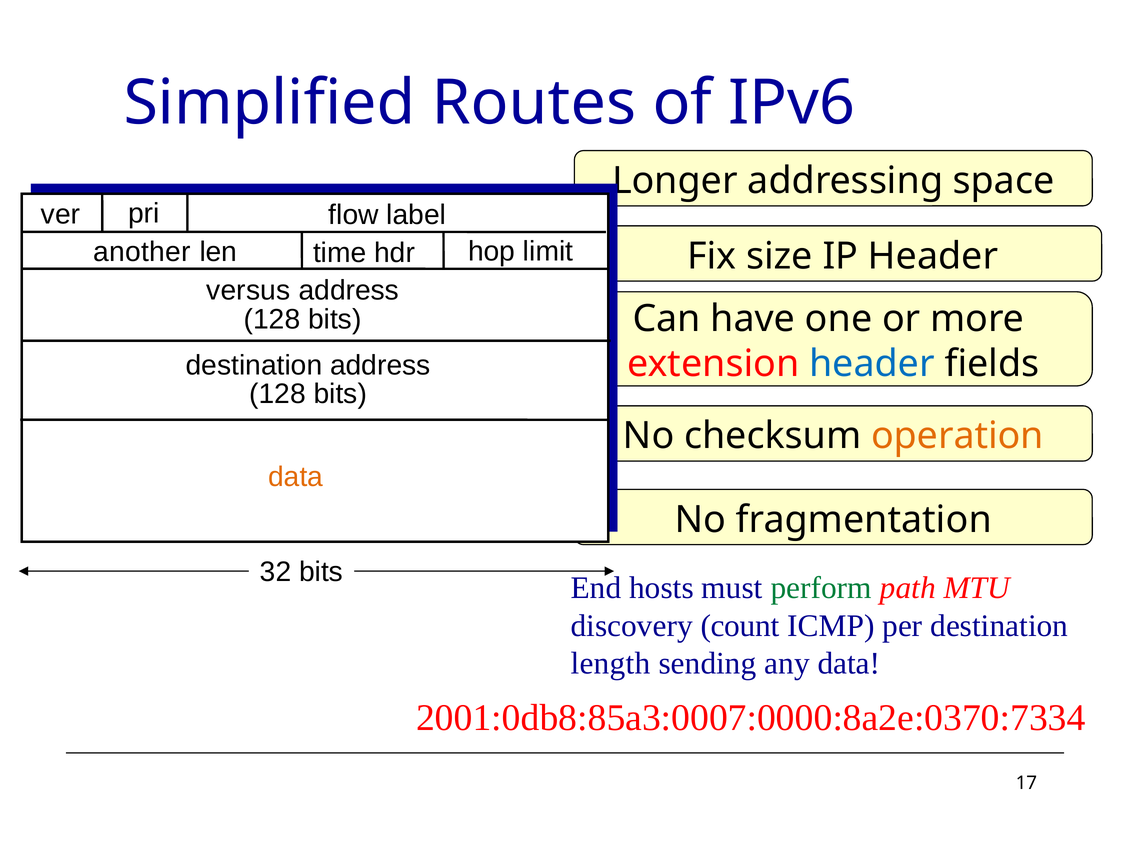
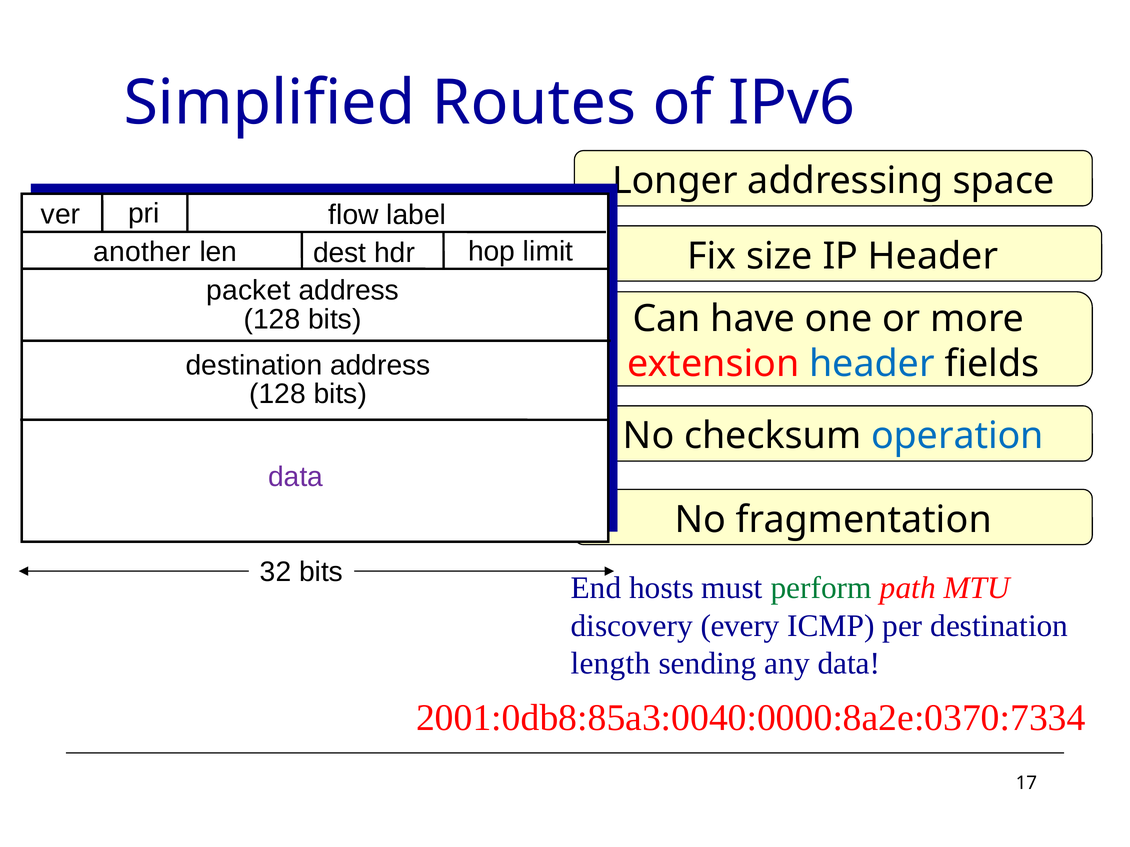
time: time -> dest (340, 253)
versus: versus -> packet (248, 291)
operation colour: orange -> blue (957, 436)
data colour: orange -> purple (296, 477)
count: count -> every (740, 626)
2001:0db8:85a3:0007:0000:8a2e:0370:7334: 2001:0db8:85a3:0007:0000:8a2e:0370:7334 -> 2001:0db8:85a3:0040:0000:8a2e:0370:7334 (751, 718)
